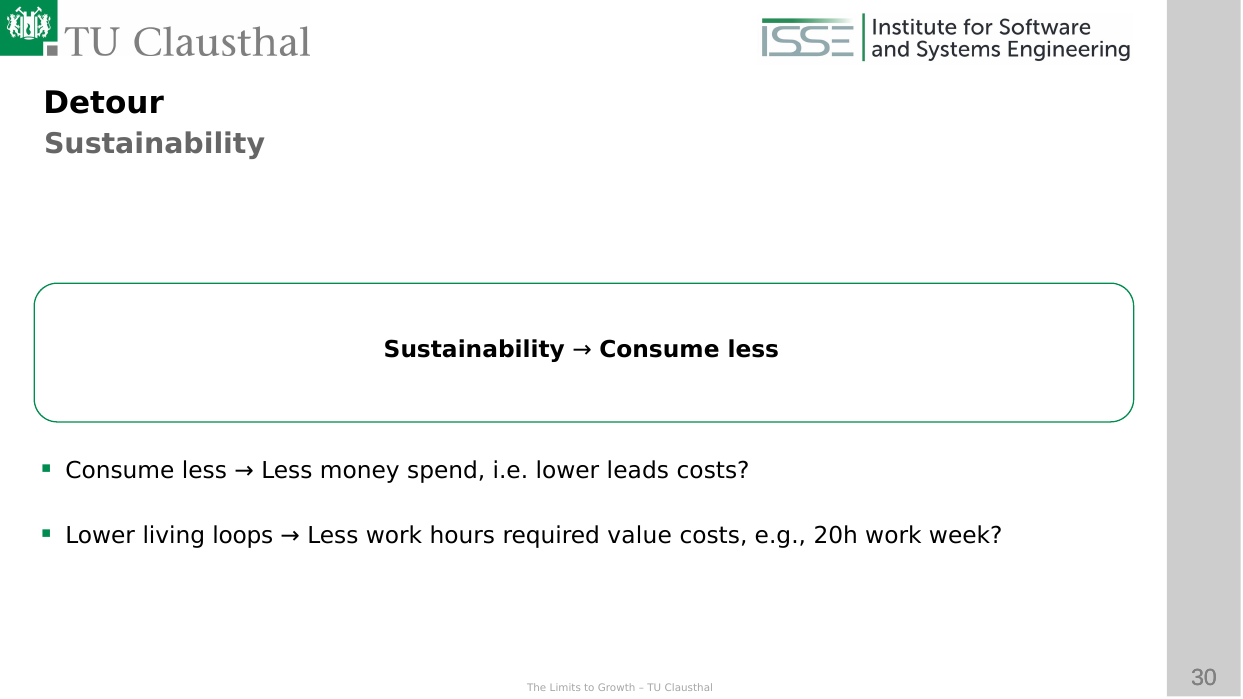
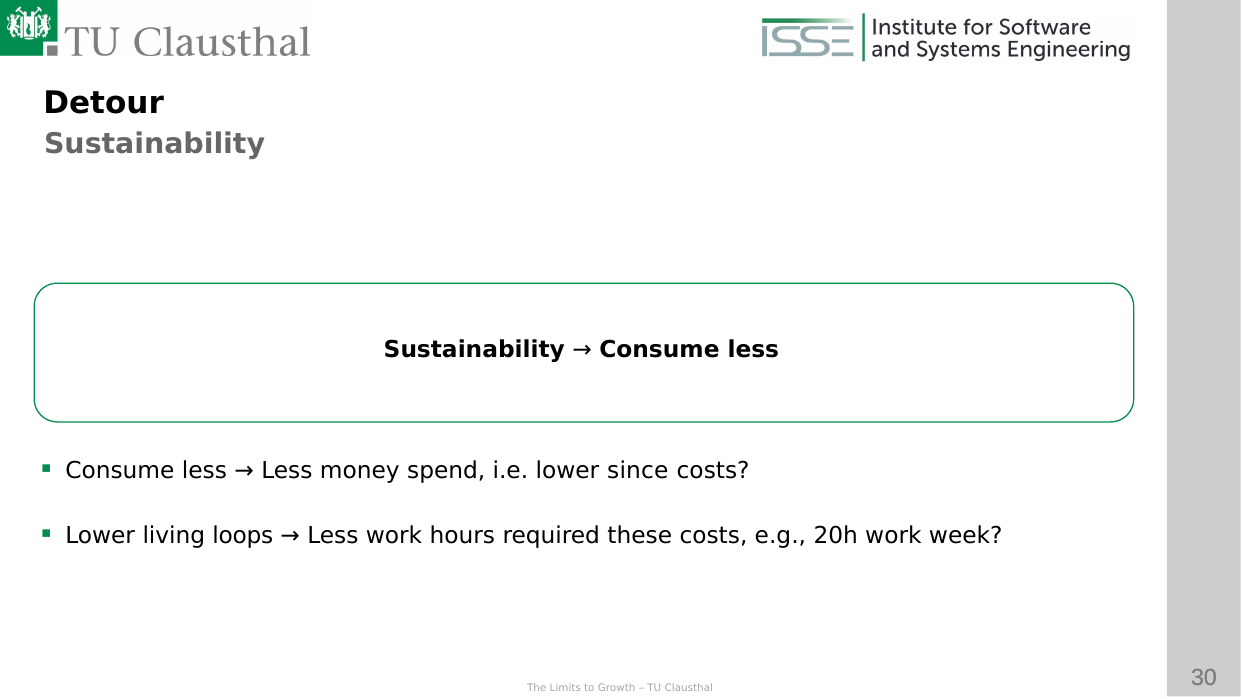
leads: leads -> since (638, 471)
value: value -> these (640, 536)
